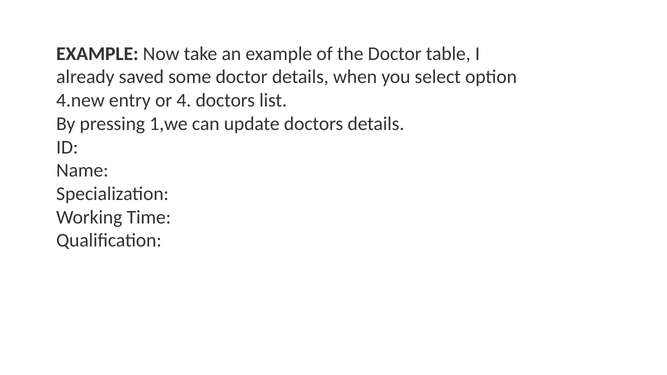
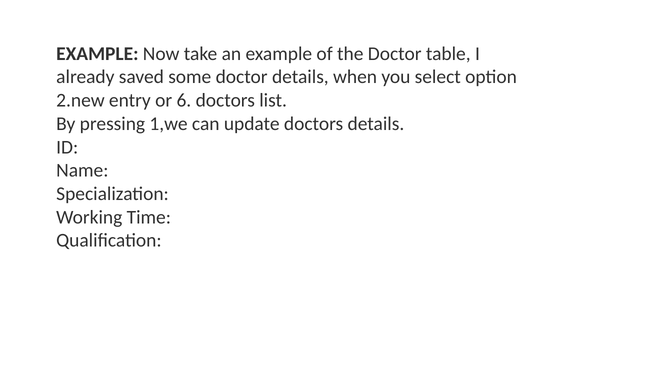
4.new: 4.new -> 2.new (80, 100)
4: 4 -> 6 (184, 100)
